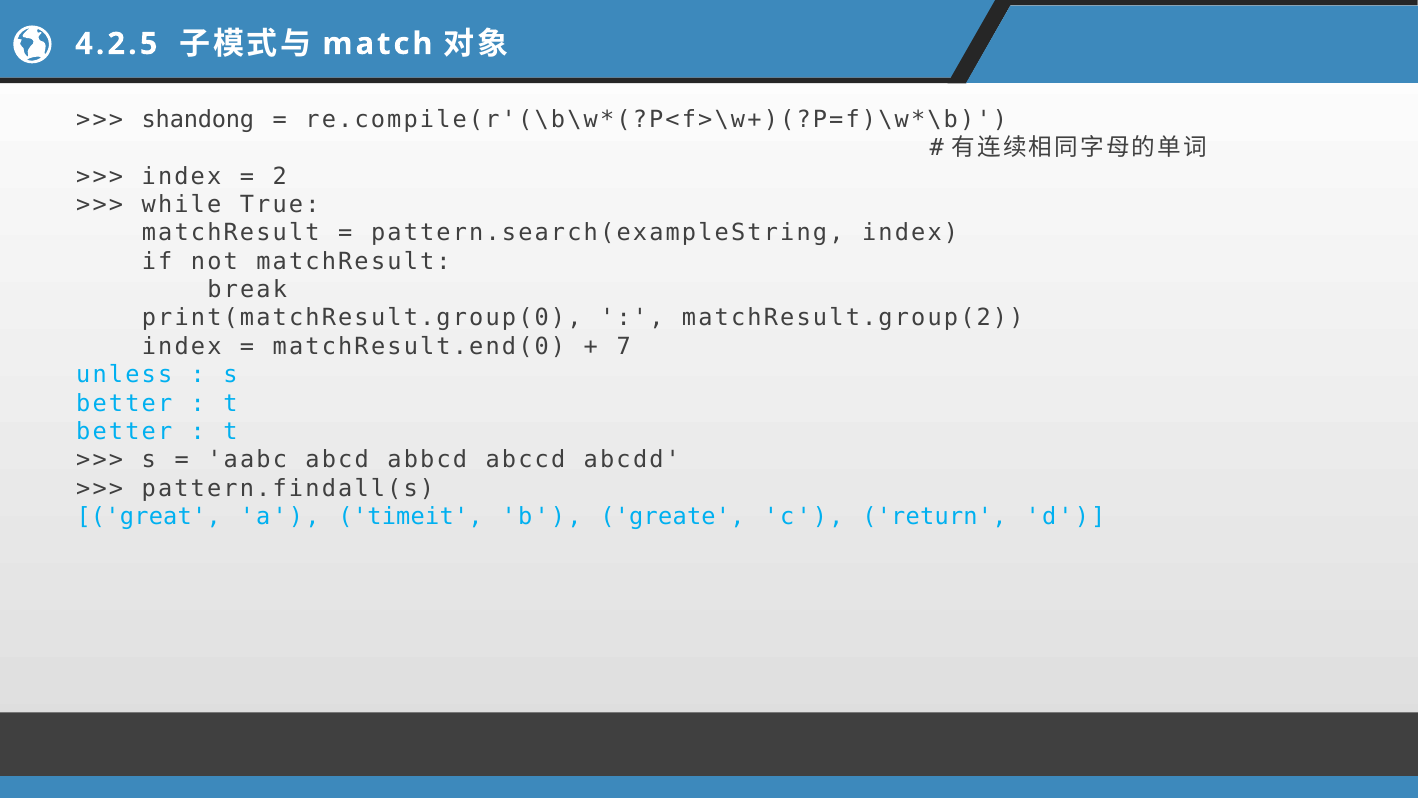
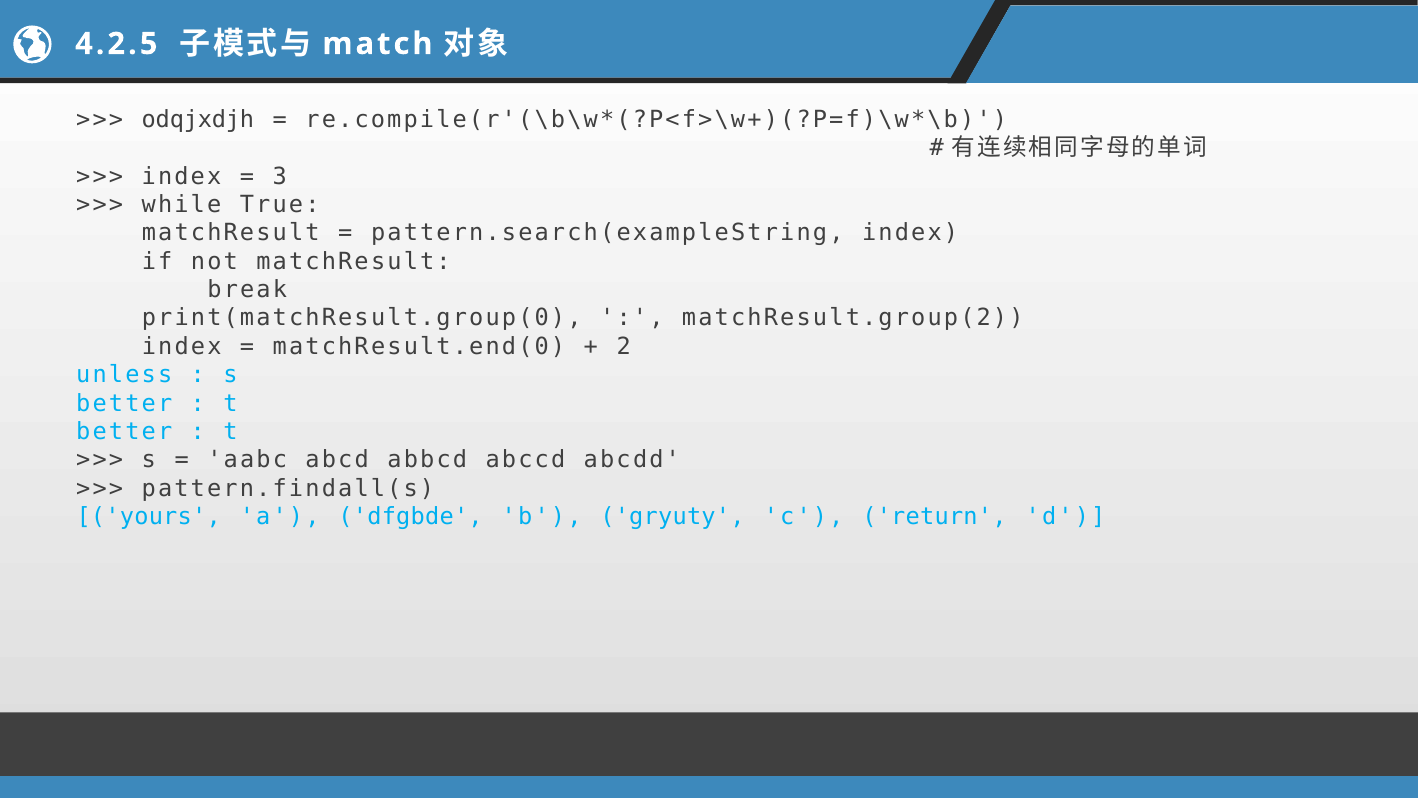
shandong: shandong -> odqjxdjh (198, 120)
2: 2 -> 3 (280, 176)
7: 7 -> 2 (624, 346)
great: great -> yours (149, 516)
timeit: timeit -> dfgbde (411, 516)
greate: greate -> gryuty (672, 516)
